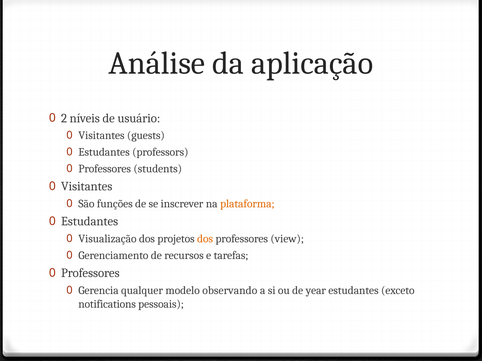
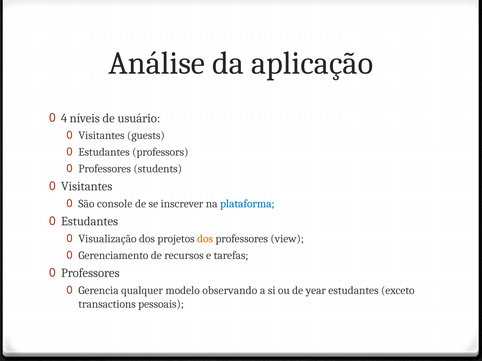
2: 2 -> 4 (64, 118)
funções: funções -> console (115, 204)
plataforma colour: orange -> blue (247, 204)
notifications: notifications -> transactions (107, 304)
